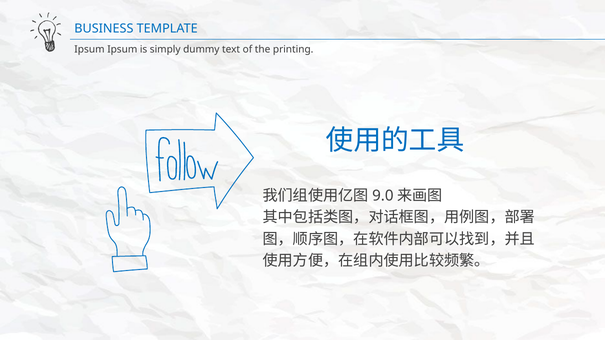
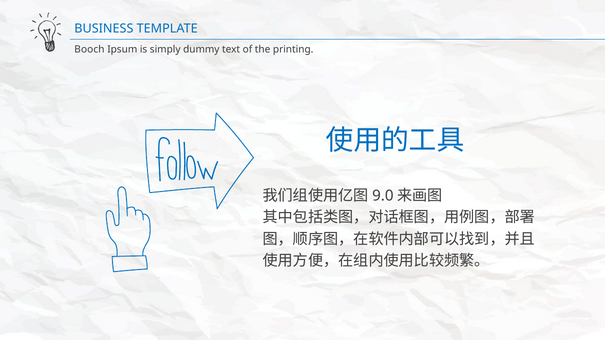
Ipsum: Ipsum -> Booch (89, 50)
